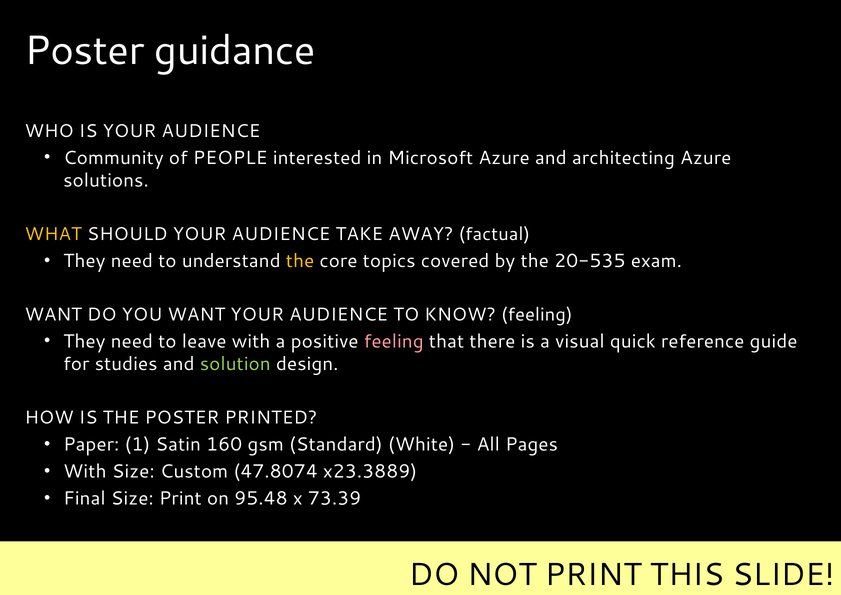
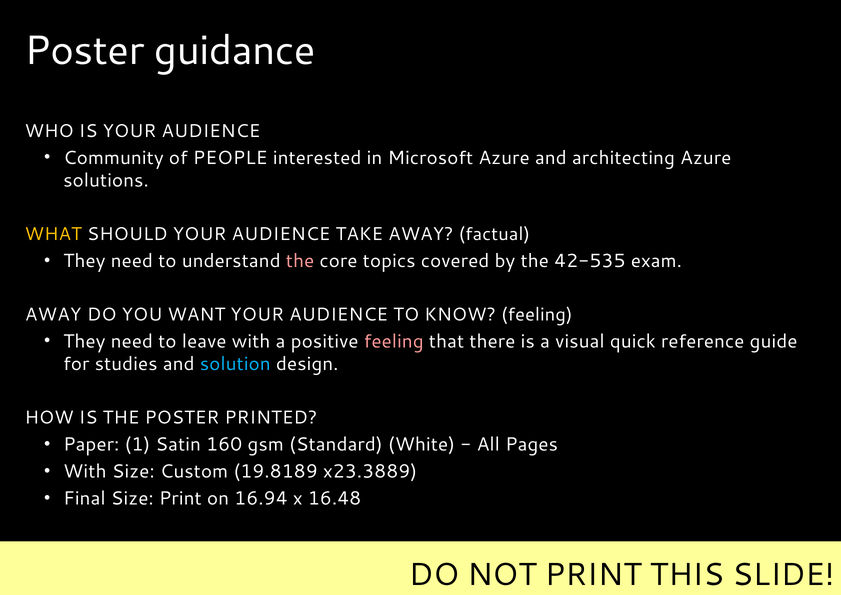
the colour: yellow -> pink (300, 261)
20-535: 20-535 -> 42-535 (590, 261)
WANT: WANT -> AWAY (53, 314)
solution colour: light green -> light blue (235, 364)
47.8074: 47.8074 -> 19.8189 (276, 471)
95.48: 95.48 -> 16.94 (261, 498)
73.39: 73.39 -> 16.48 (335, 498)
